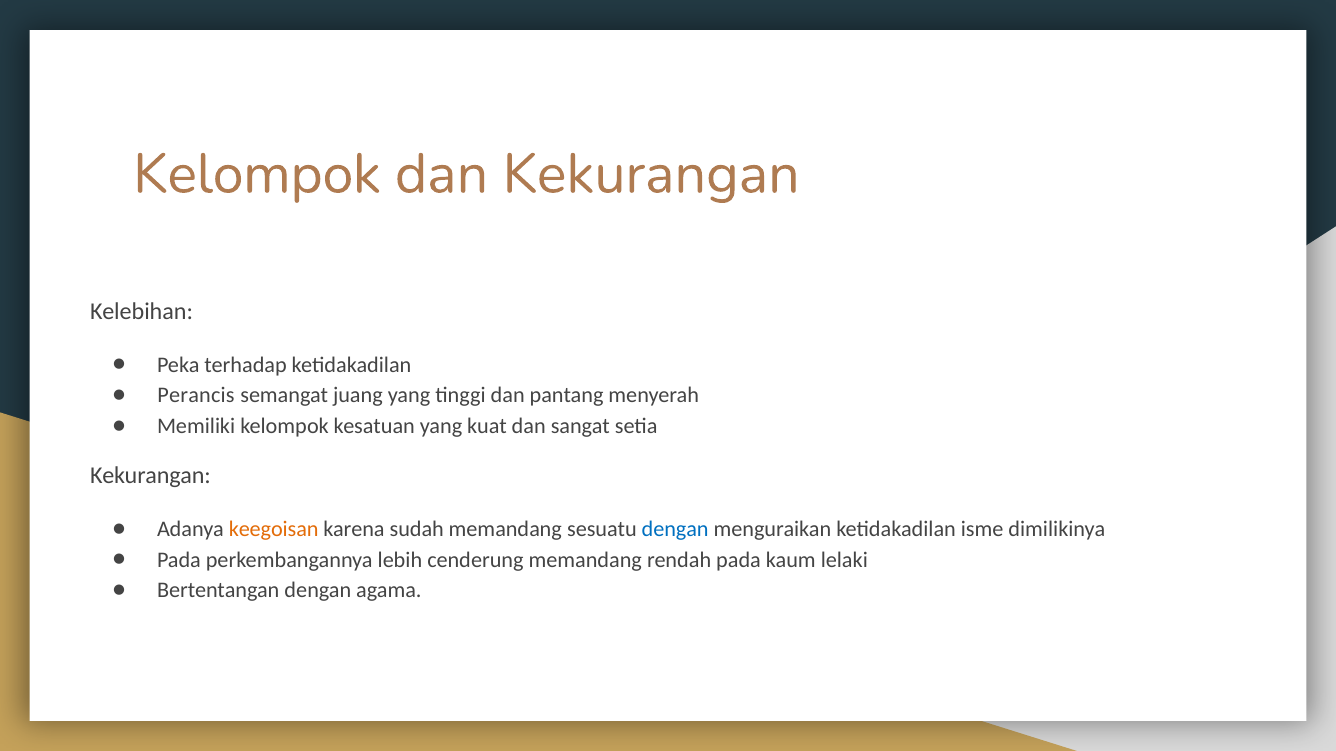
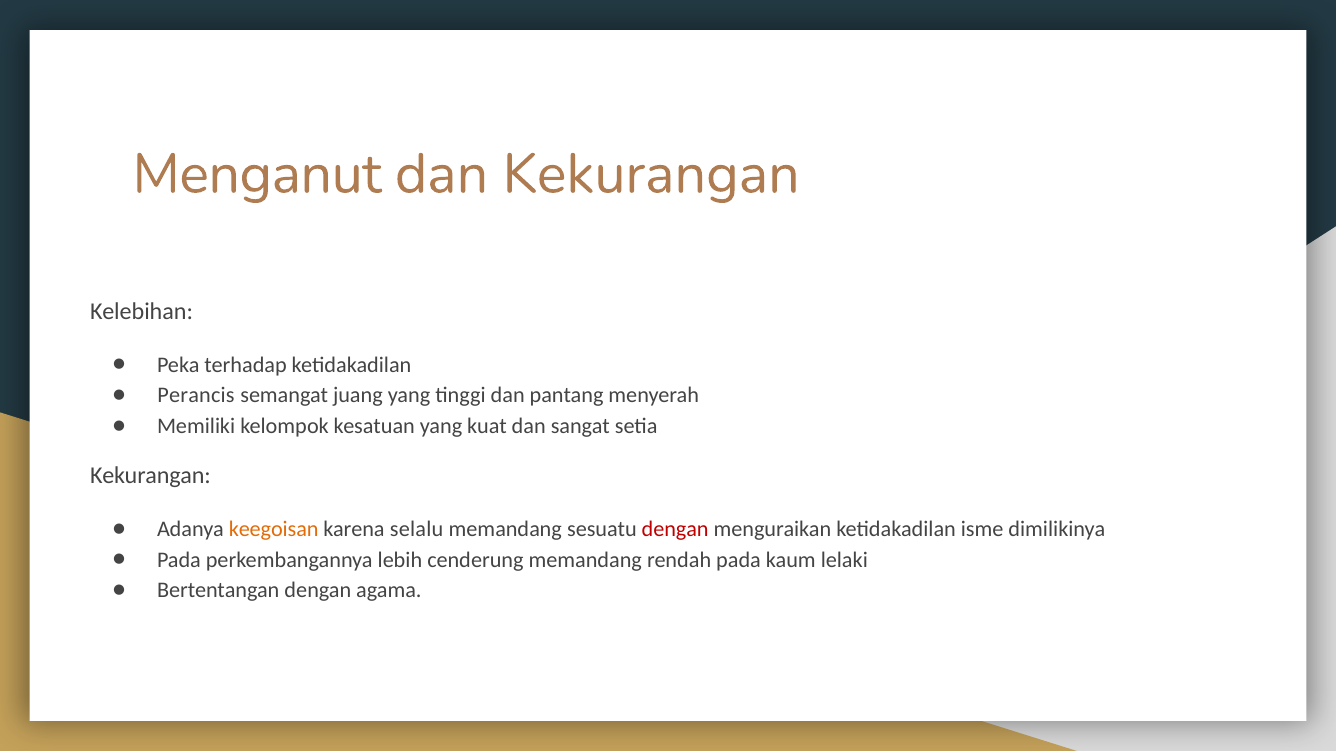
Kelompok: Kelompok -> Menganut (257, 174)
sudah: sudah -> selalu (417, 529)
dengan colour: blue -> red (675, 529)
